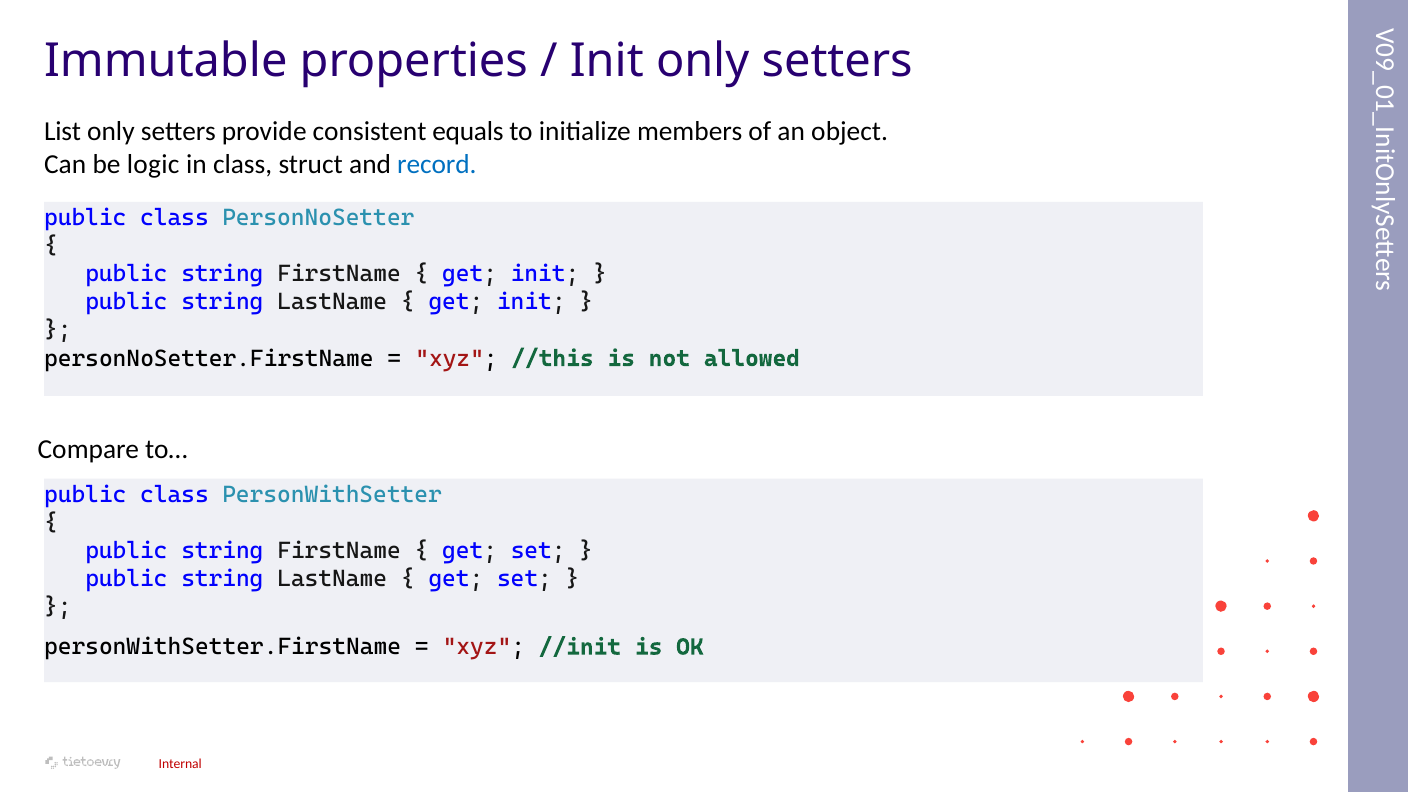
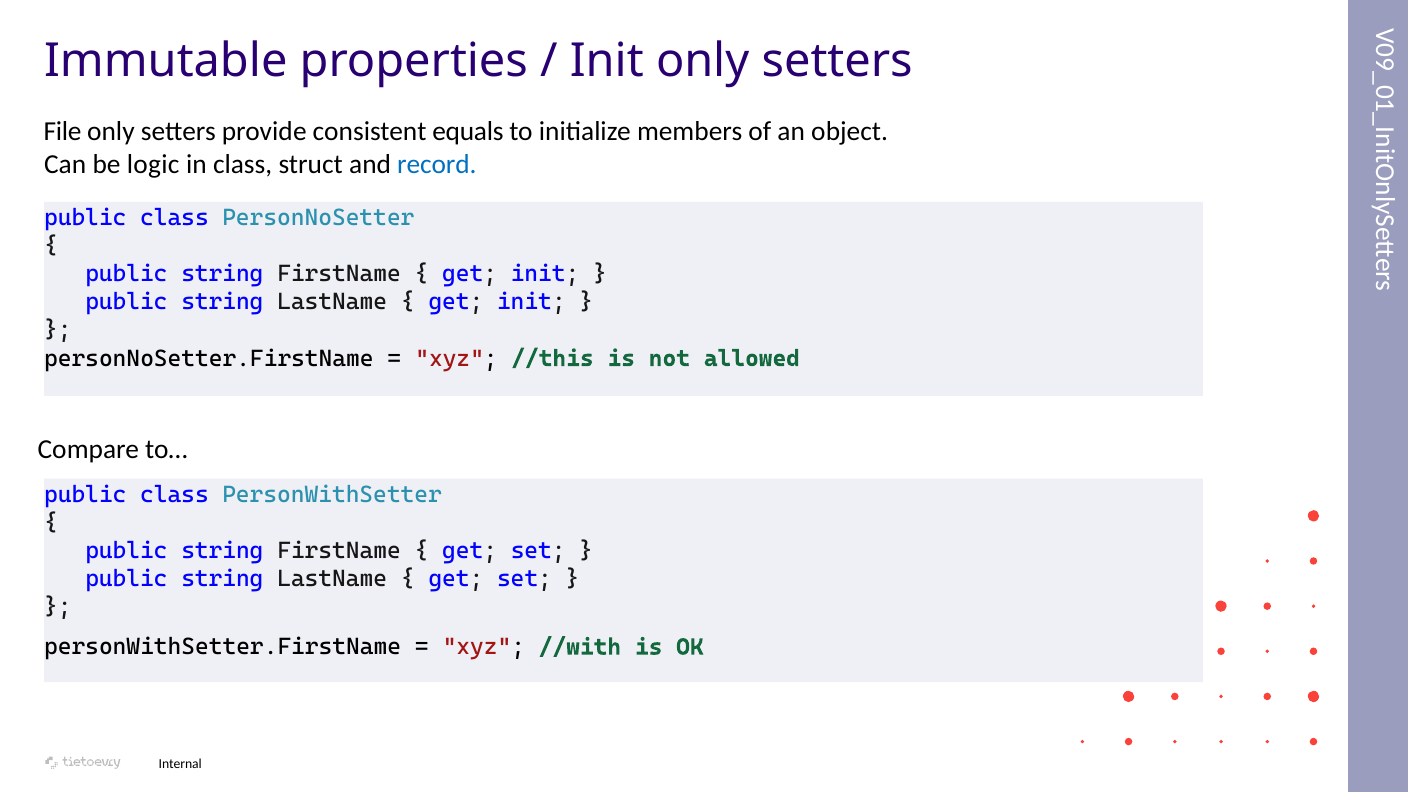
List: List -> File (63, 132)
//init: //init -> //with (580, 647)
Internal colour: red -> black (180, 764)
